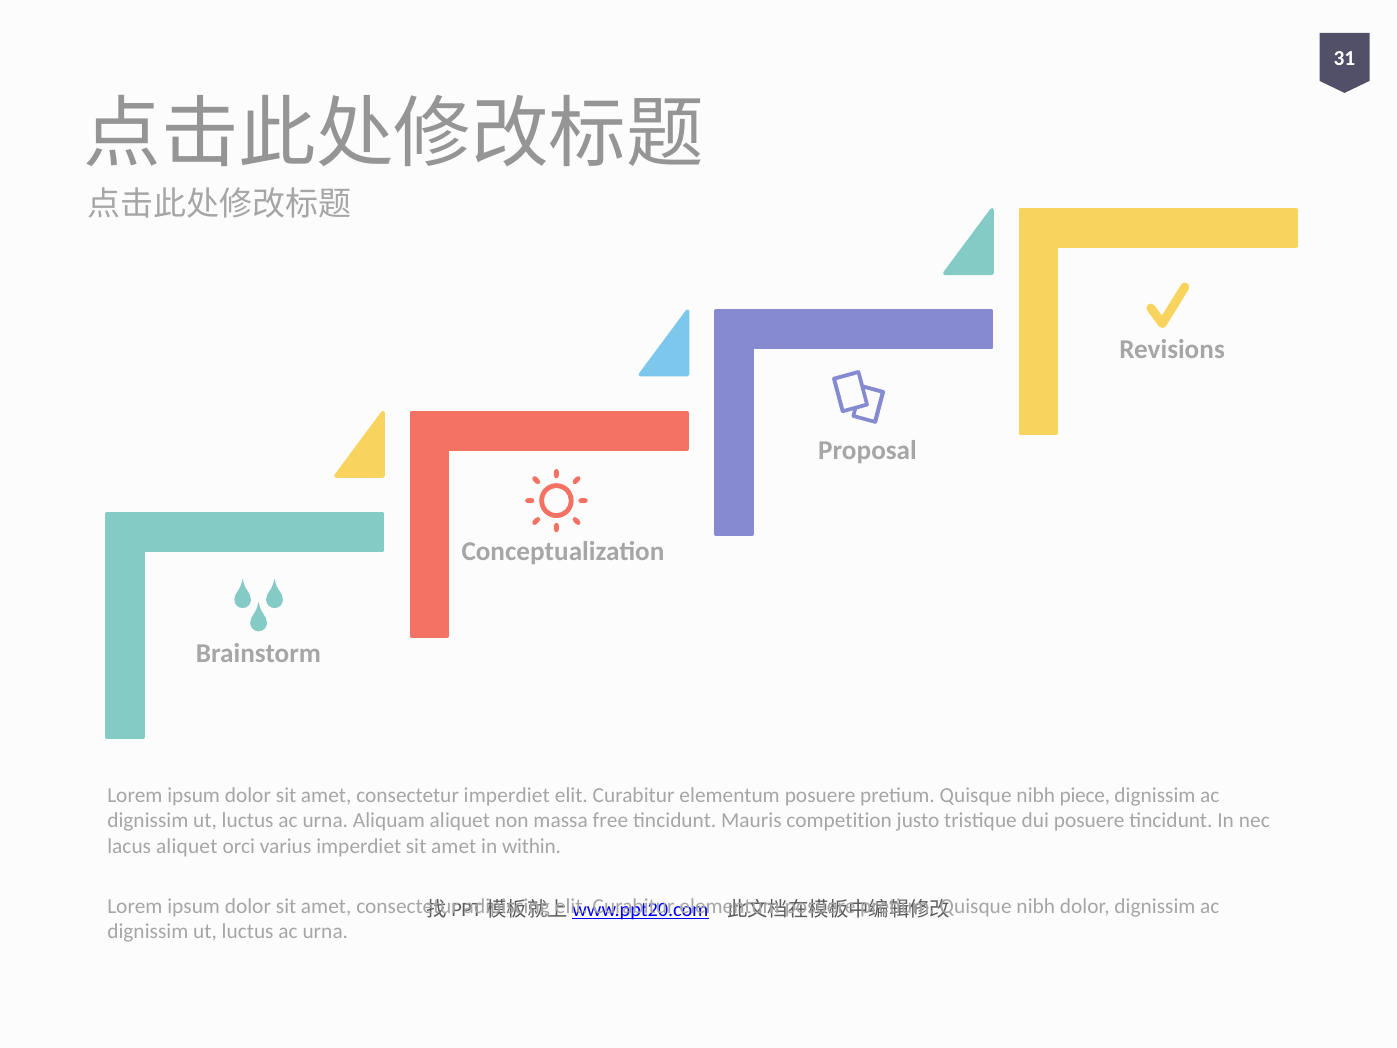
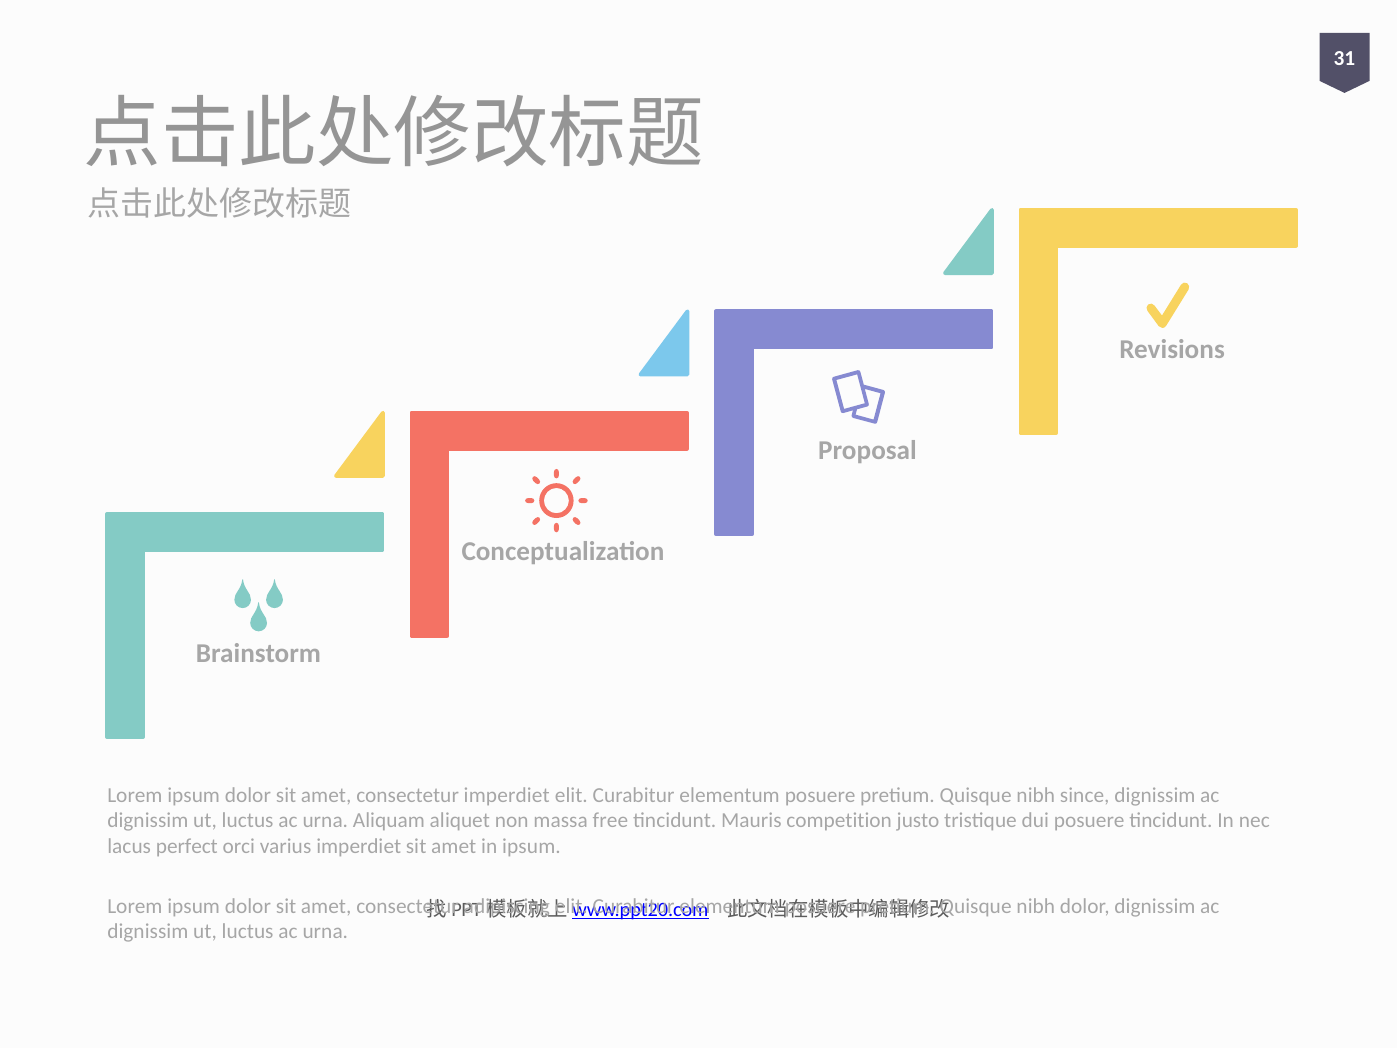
piece: piece -> since (1085, 795)
lacus aliquet: aliquet -> perfect (187, 846)
in within: within -> ipsum (531, 846)
